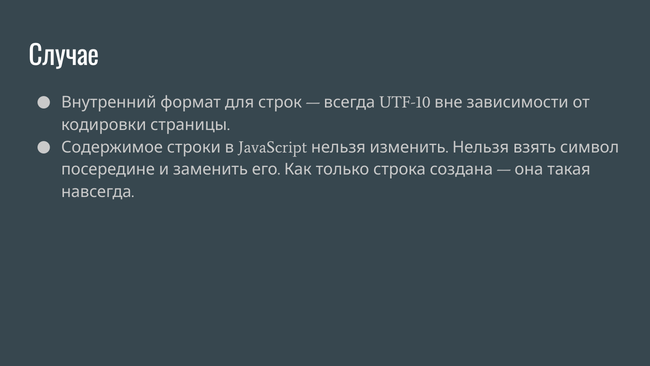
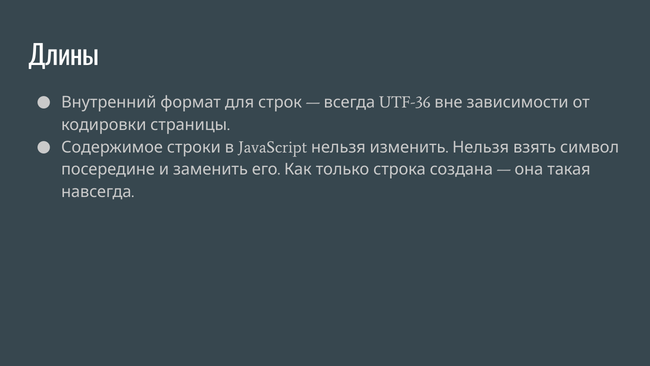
Случае: Случае -> Длины (64, 56)
UTF-10: UTF-10 -> UTF-36 (405, 102)
